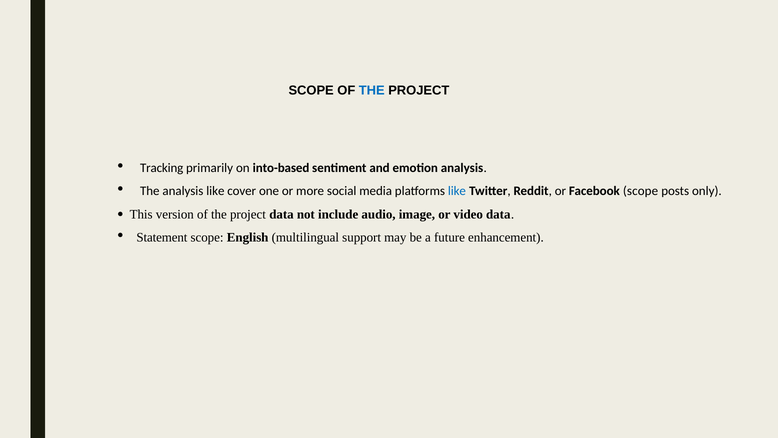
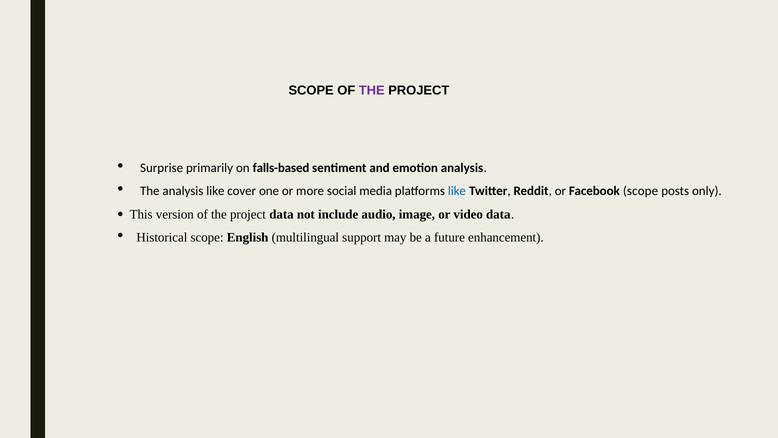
THE colour: blue -> purple (372, 90)
Tracking: Tracking -> Surprise (162, 168)
into-based: into-based -> falls-based (281, 168)
Statement: Statement -> Historical (162, 237)
